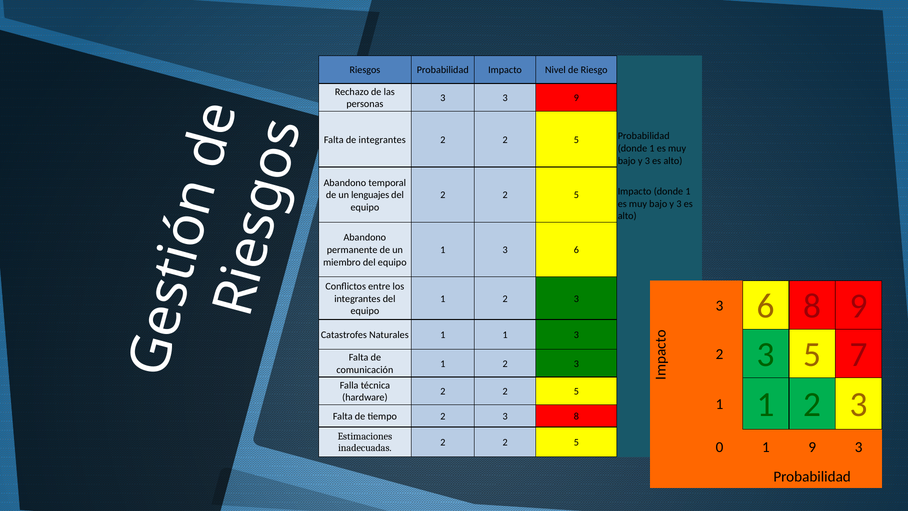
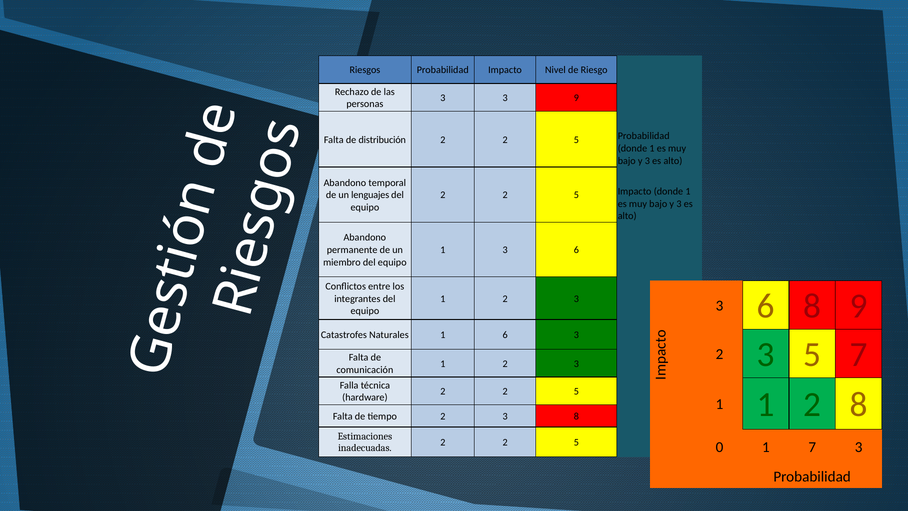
de integrantes: integrantes -> distribución (382, 140)
Naturales 1 1: 1 -> 6 (505, 335)
1 1 2 3: 3 -> 8 (859, 404)
1 9: 9 -> 7 (812, 447)
